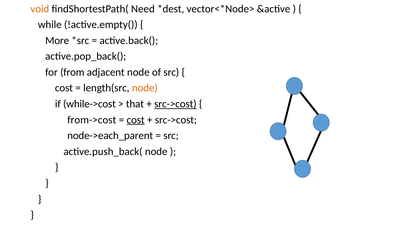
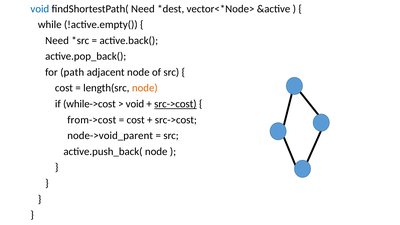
void colour: orange -> blue (40, 9)
More: More -> Need (57, 40)
from: from -> path (72, 72)
that: that -> void (135, 104)
cost underline: present -> none (136, 120)
node->each_parent: node->each_parent -> node->void_parent (110, 136)
